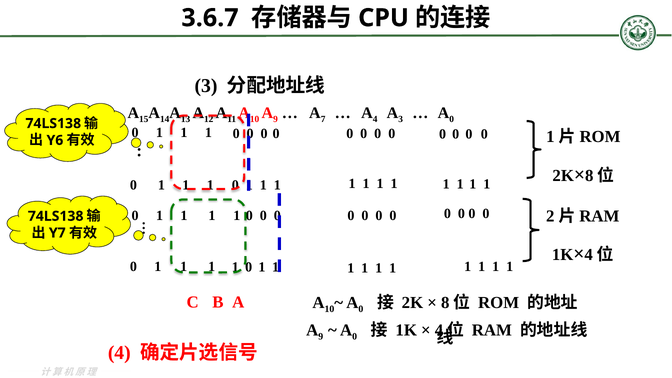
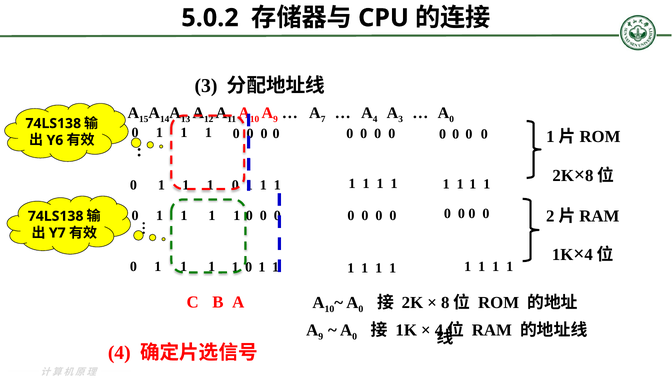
3.6.7: 3.6.7 -> 5.0.2 (210, 18)
